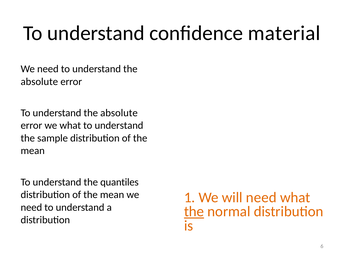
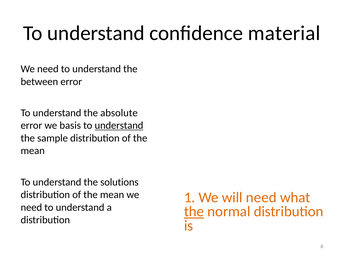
absolute: absolute -> between (39, 82)
we what: what -> basis (70, 126)
understand underline: none -> present (119, 126)
quantiles: quantiles -> solutions (119, 182)
